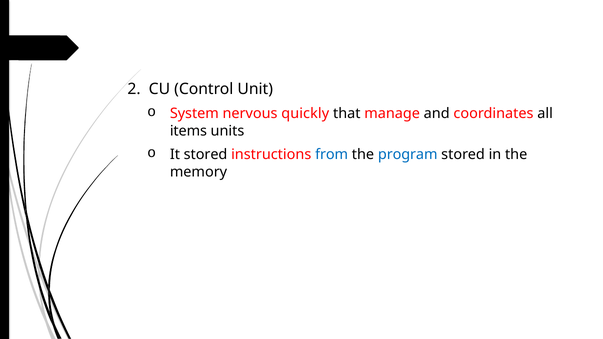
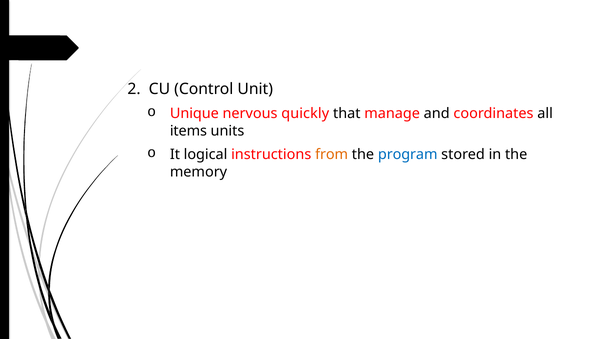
System: System -> Unique (194, 114)
It stored: stored -> logical (206, 155)
from colour: blue -> orange (332, 155)
